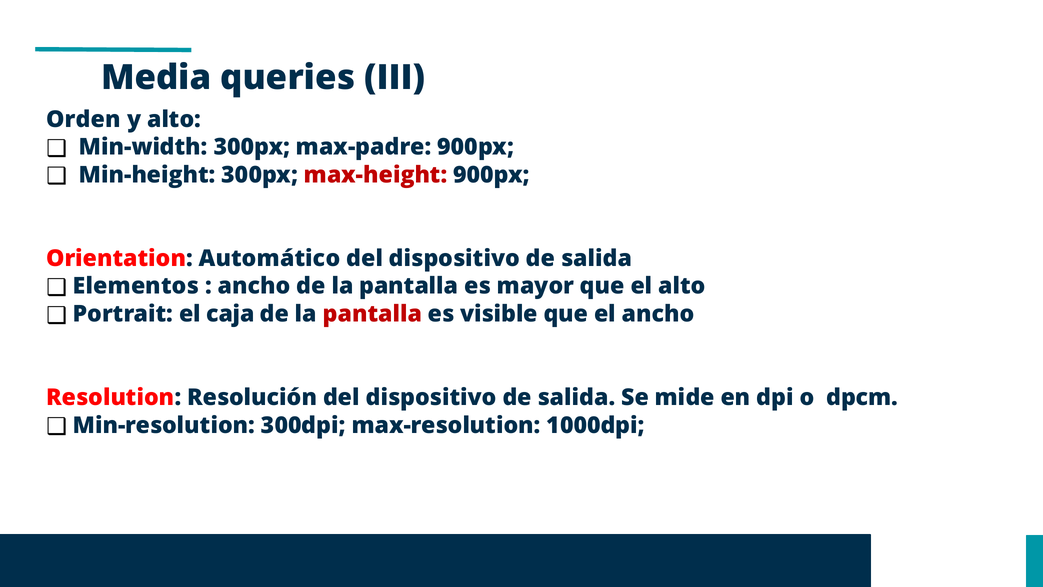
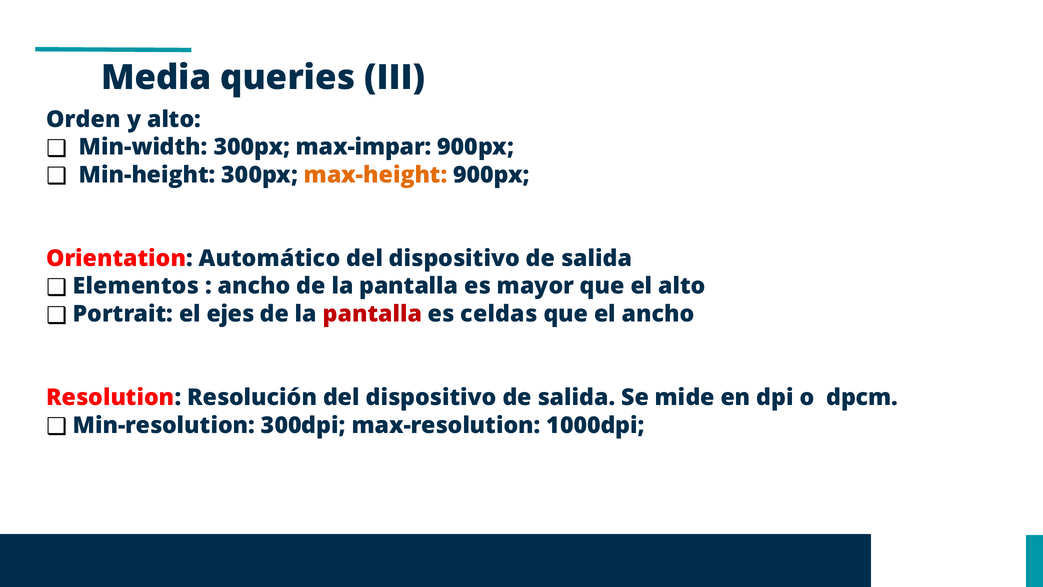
max-padre: max-padre -> max-impar (364, 147)
max-height colour: red -> orange (376, 175)
caja: caja -> ejes (231, 314)
visible: visible -> celdas (499, 314)
